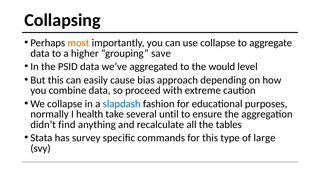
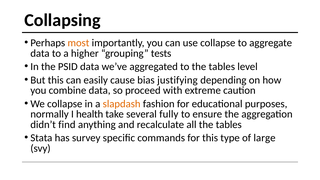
save: save -> tests (161, 53)
to the would: would -> tables (222, 67)
approach: approach -> justifying (177, 80)
slapdash colour: blue -> orange (122, 104)
until: until -> fully (169, 114)
